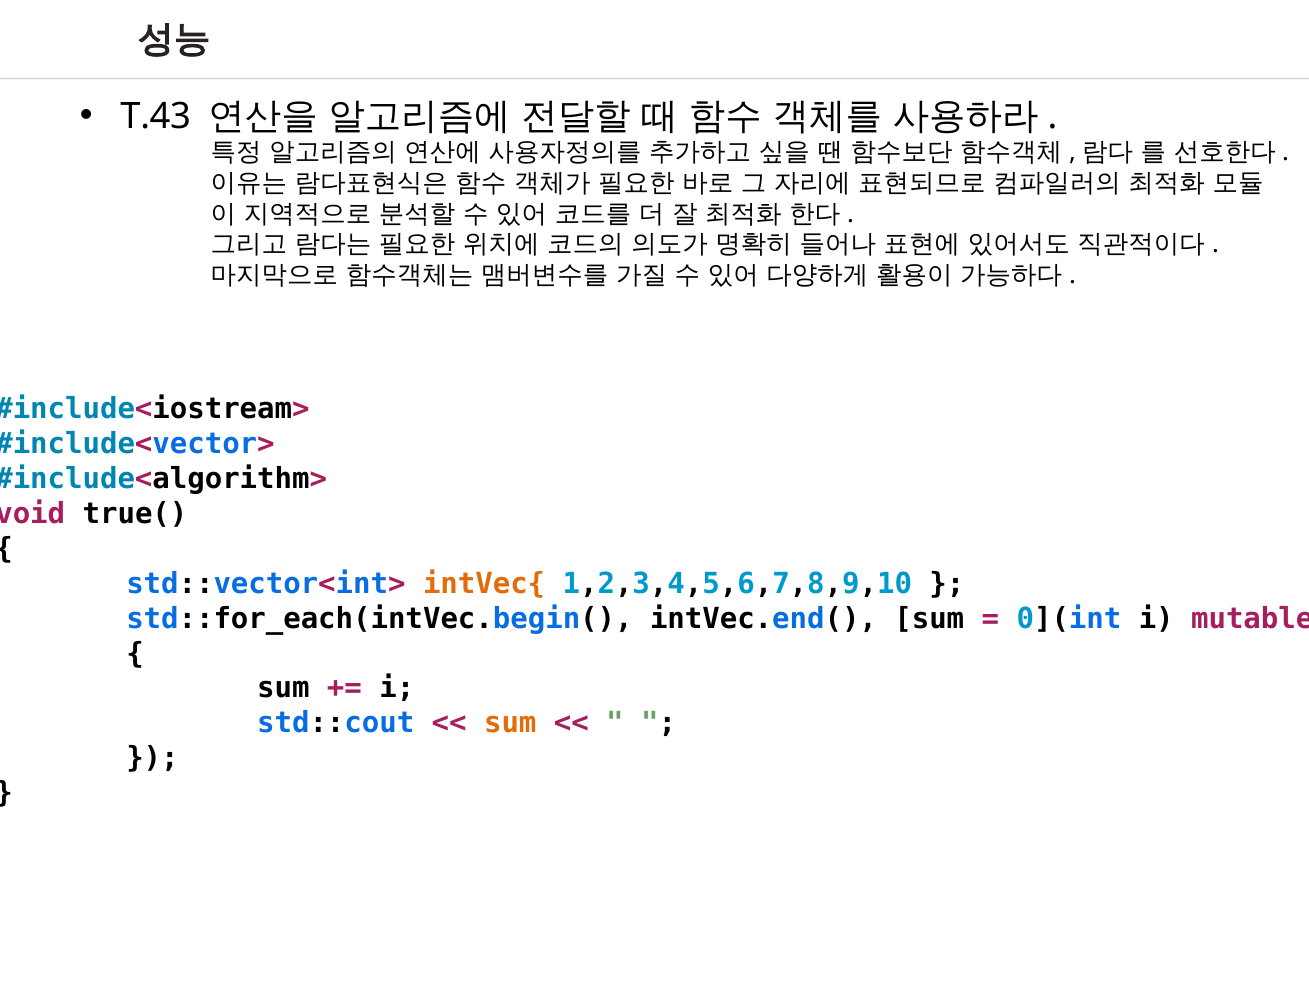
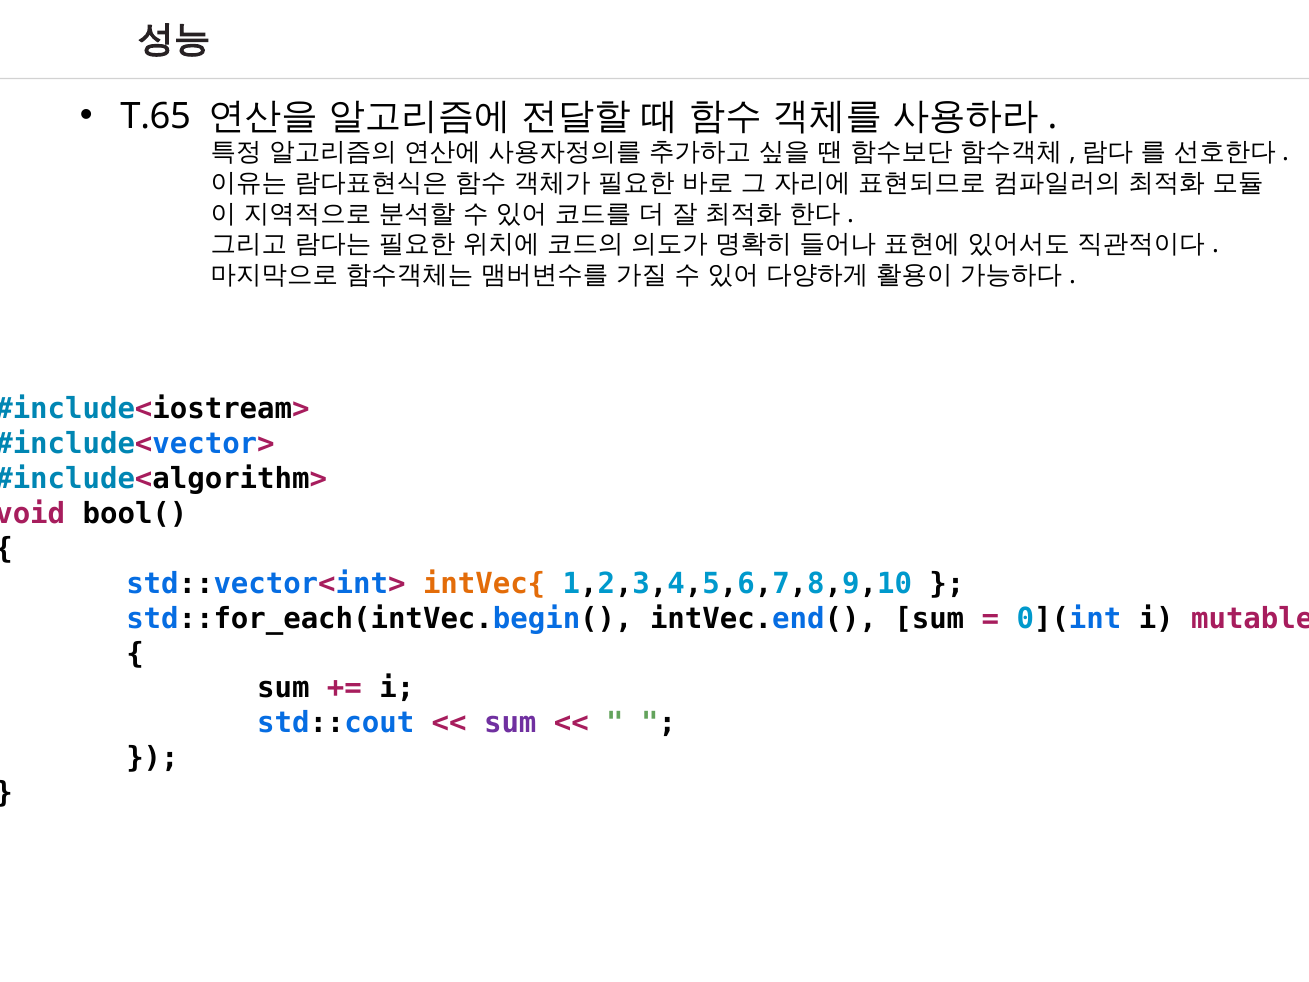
T.43: T.43 -> T.65 (156, 116)
true(: true( -> bool( (135, 514)
sum colour: orange -> purple (510, 723)
